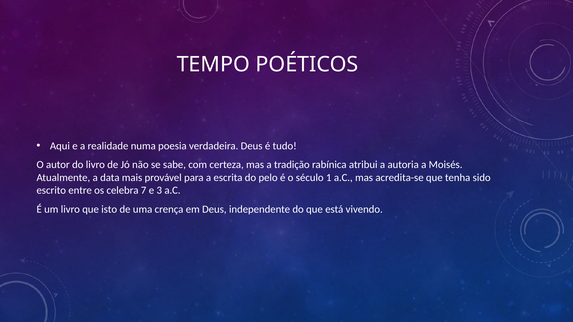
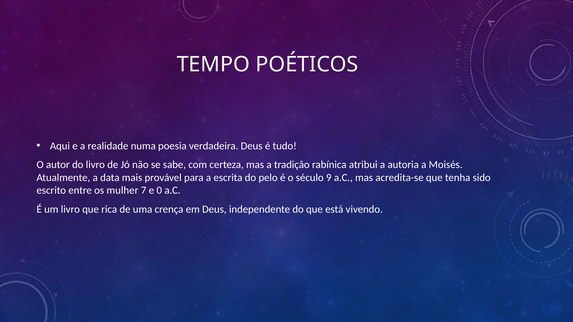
1: 1 -> 9 (329, 178)
celebra: celebra -> mulher (122, 191)
3: 3 -> 0 (159, 191)
isto: isto -> rica (109, 209)
